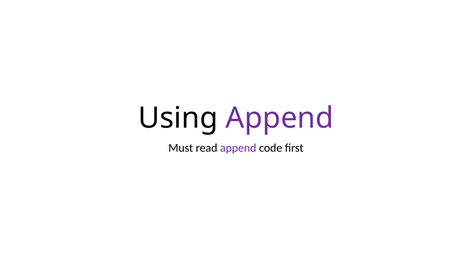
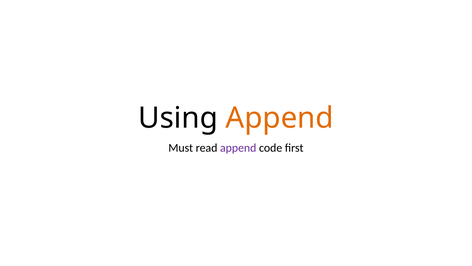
Append colour: purple -> orange (280, 118)
